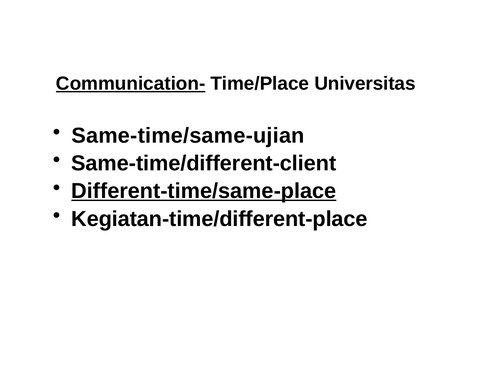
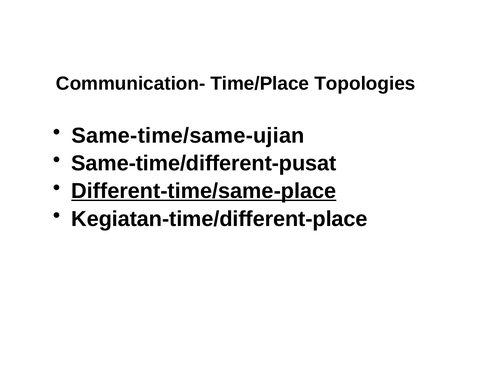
Communication- underline: present -> none (131, 83)
Universitas: Universitas -> Topologies (365, 83)
Same-time/different-client: Same-time/different-client -> Same-time/different-pusat (204, 163)
